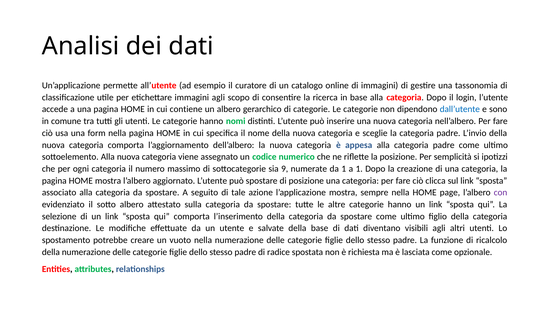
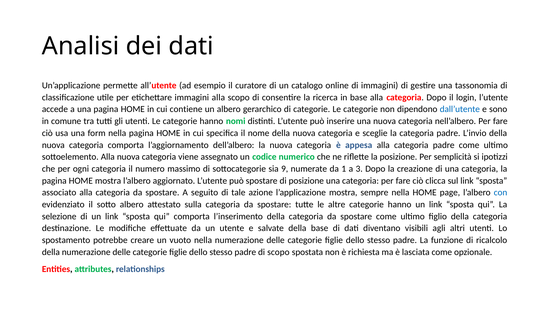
immagini agli: agli -> alla (218, 97)
a 1: 1 -> 3 (359, 168)
con colour: purple -> blue (501, 192)
di radice: radice -> scopo (278, 252)
